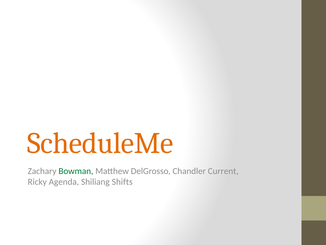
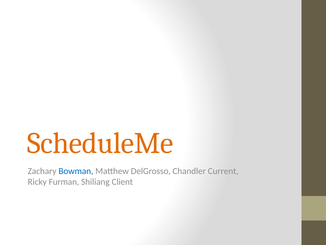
Bowman colour: green -> blue (76, 171)
Agenda: Agenda -> Furman (64, 182)
Shifts: Shifts -> Client (122, 182)
